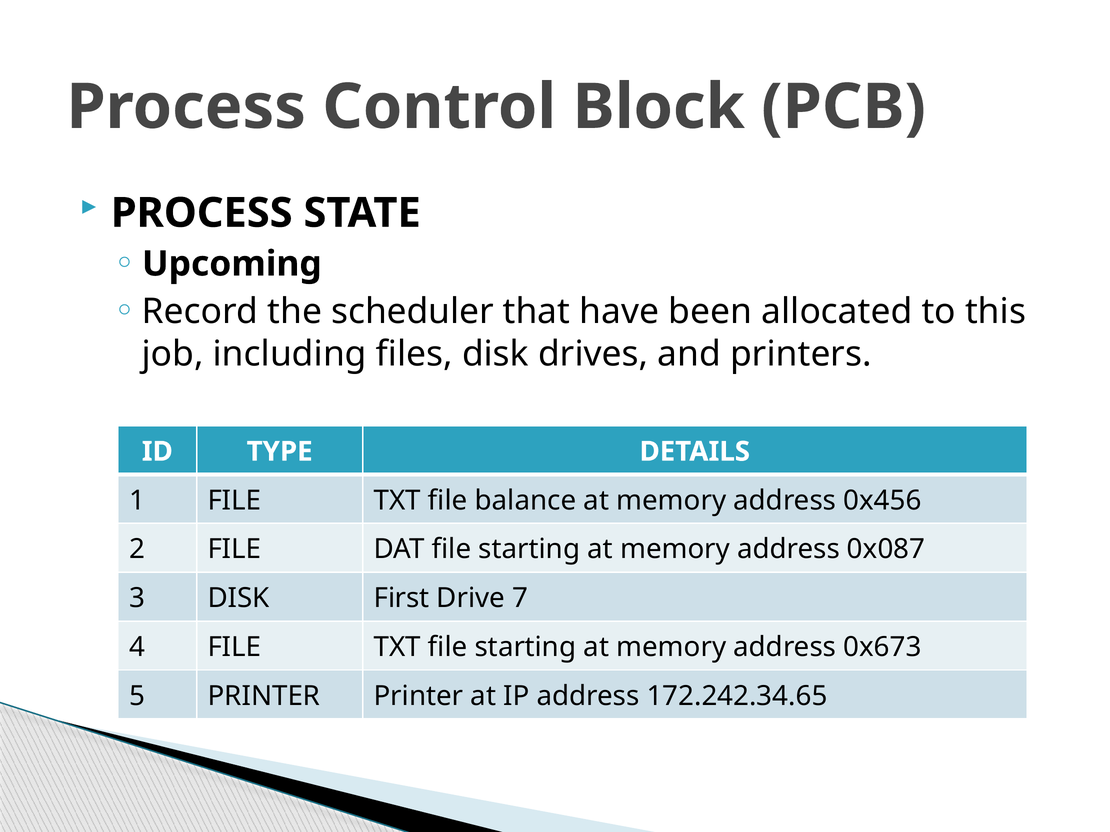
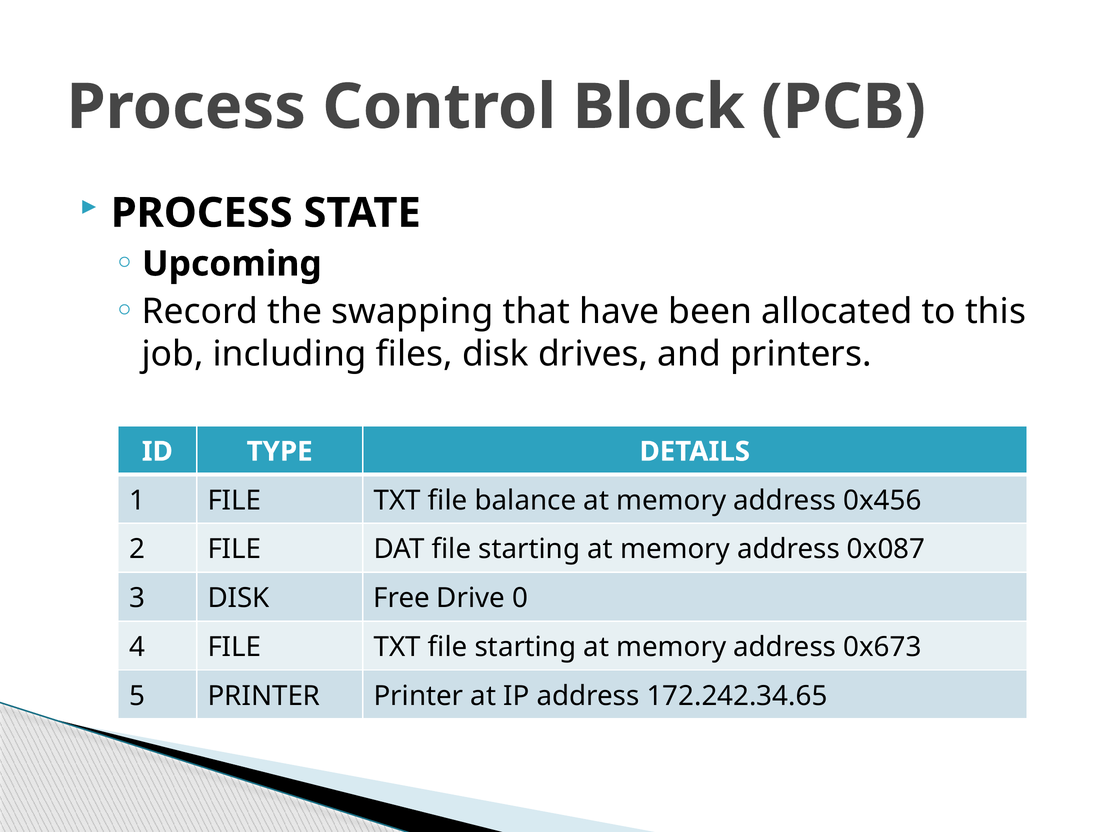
scheduler: scheduler -> swapping (412, 312)
First: First -> Free (402, 599)
7: 7 -> 0 (520, 599)
